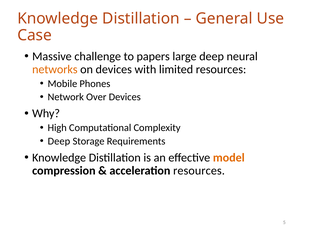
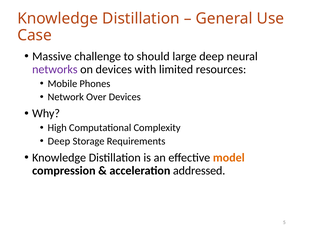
papers: papers -> should (153, 56)
networks colour: orange -> purple (55, 69)
acceleration resources: resources -> addressed (199, 170)
